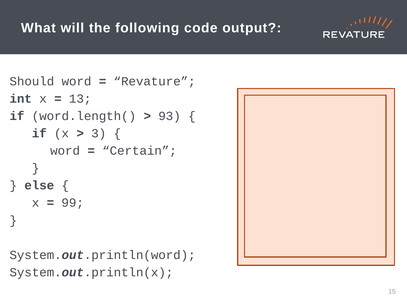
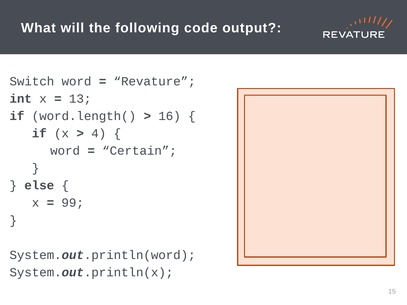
Should: Should -> Switch (32, 81)
93: 93 -> 16 (170, 116)
3: 3 -> 4 (99, 133)
